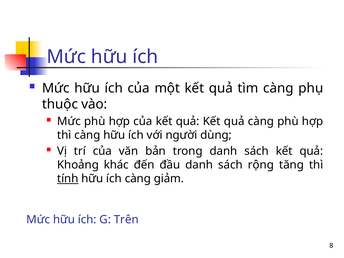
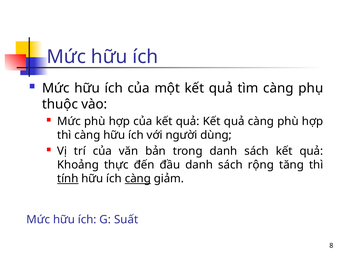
khác: khác -> thực (116, 165)
càng underline: none -> present (138, 179)
Trên: Trên -> Suất (126, 220)
